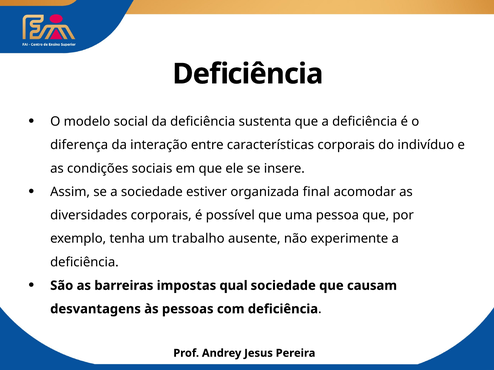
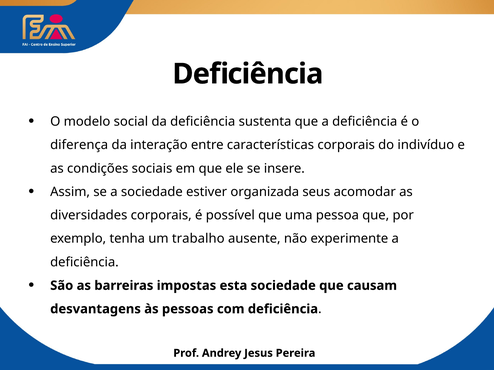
final: final -> seus (316, 192)
qual: qual -> esta (233, 286)
